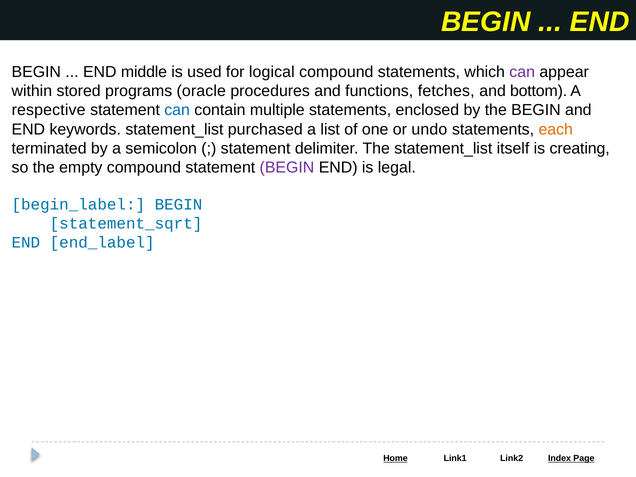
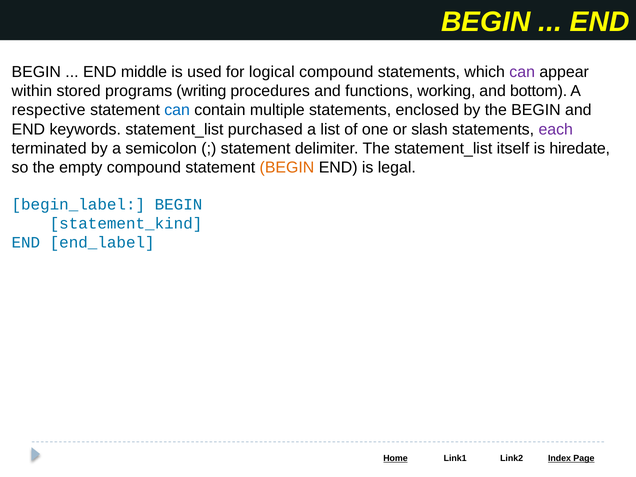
oracle: oracle -> writing (201, 91)
fetches: fetches -> working (446, 91)
undo: undo -> slash (430, 129)
each colour: orange -> purple (556, 129)
creating: creating -> hiredate (580, 148)
BEGIN colour: purple -> orange (287, 167)
statement_sqrt: statement_sqrt -> statement_kind (126, 224)
